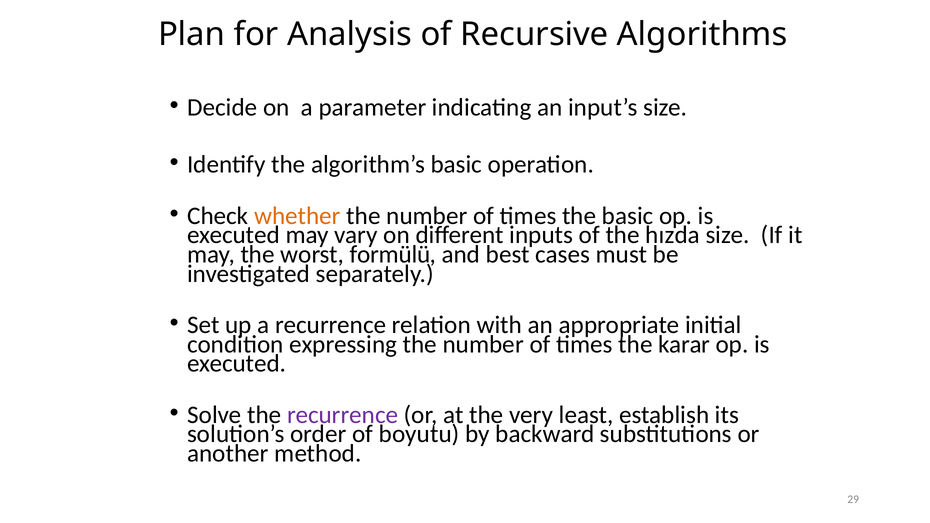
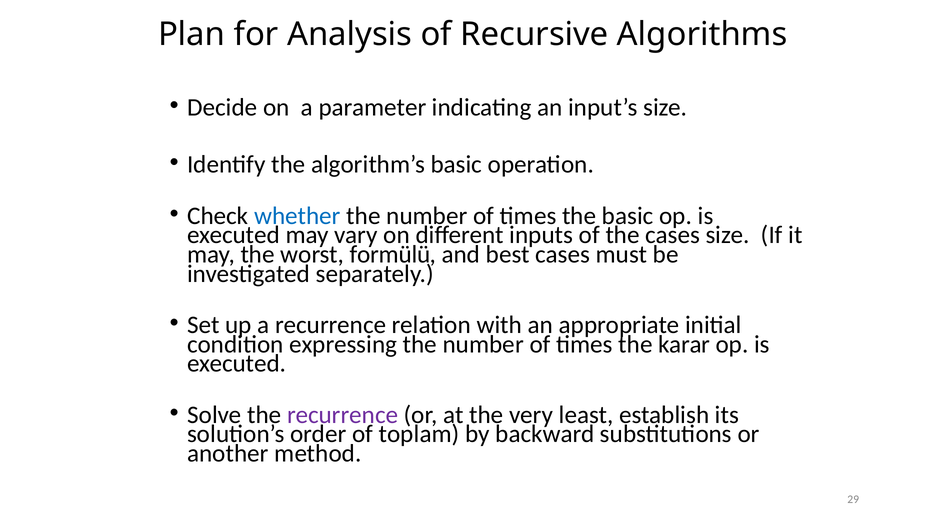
whether colour: orange -> blue (297, 216)
the hızda: hızda -> cases (673, 235)
boyutu: boyutu -> toplam (419, 434)
